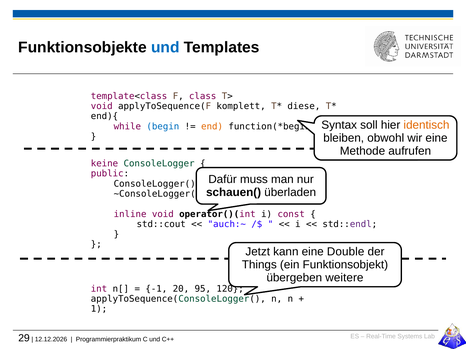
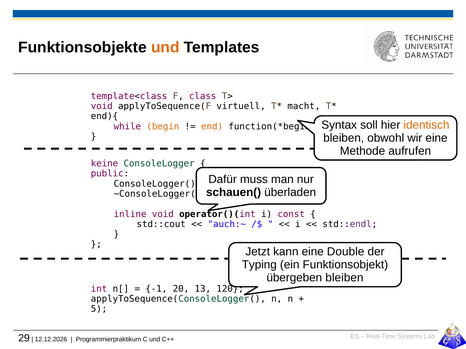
und colour: blue -> orange (165, 47)
komplett: komplett -> virtuell (241, 106)
diese: diese -> macht (304, 106)
begin colour: blue -> orange (163, 127)
Things: Things -> Typing (259, 265)
übergeben weitere: weitere -> bleiben (344, 278)
95: 95 -> 13 (203, 289)
1: 1 -> 5 (99, 309)
